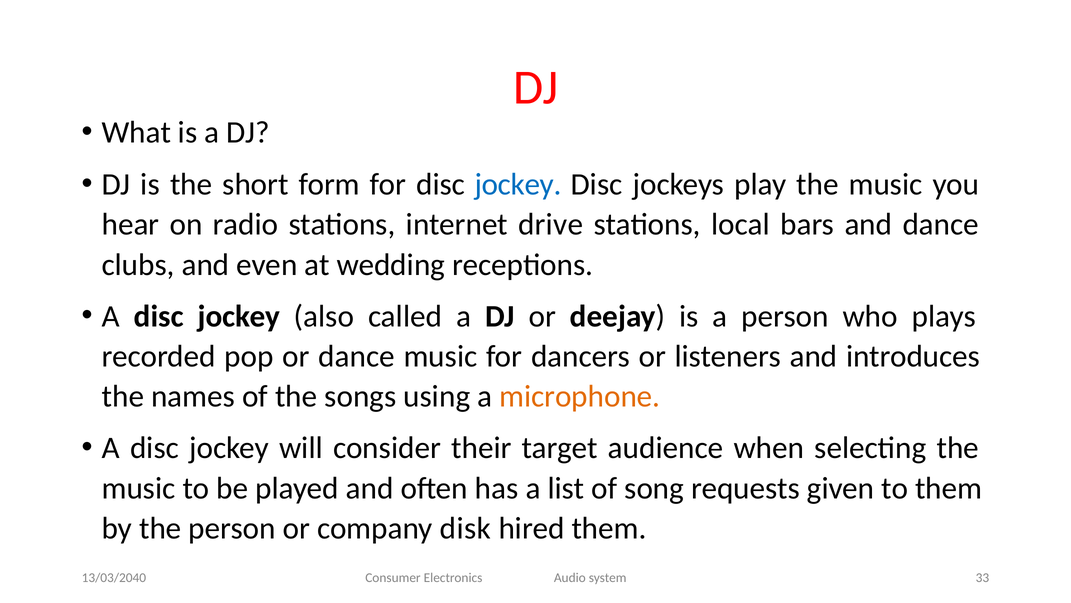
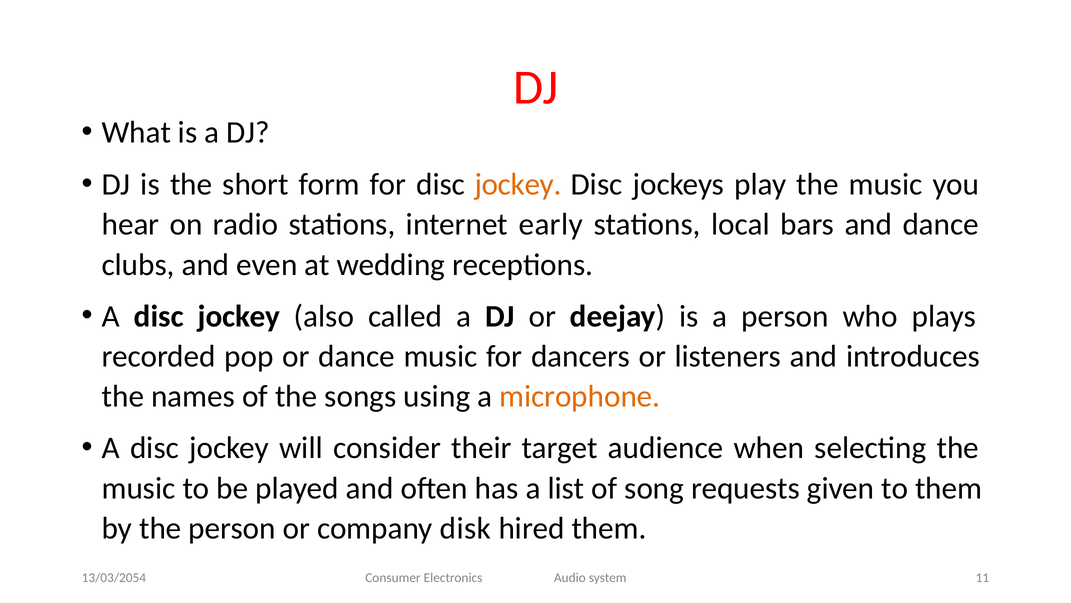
jockey colour: blue -> orange (518, 184)
drive: drive -> early (551, 224)
13/03/2040: 13/03/2040 -> 13/03/2054 (114, 577)
33: 33 -> 11 (982, 577)
